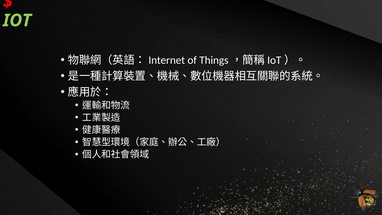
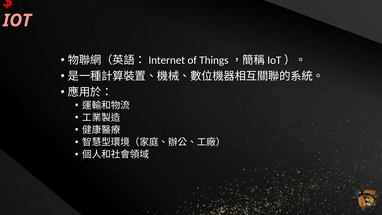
IOT colour: light green -> pink (17, 20)
